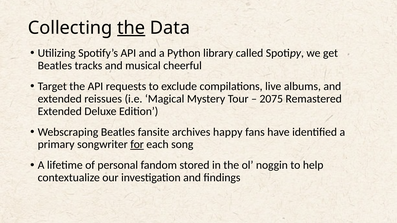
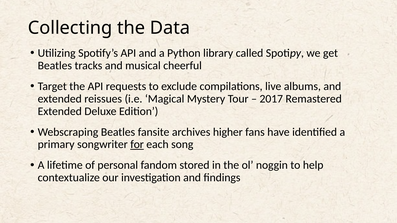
the underline: present -> none (131, 28)
2075: 2075 -> 2017 (271, 99)
happy: happy -> higher (228, 132)
